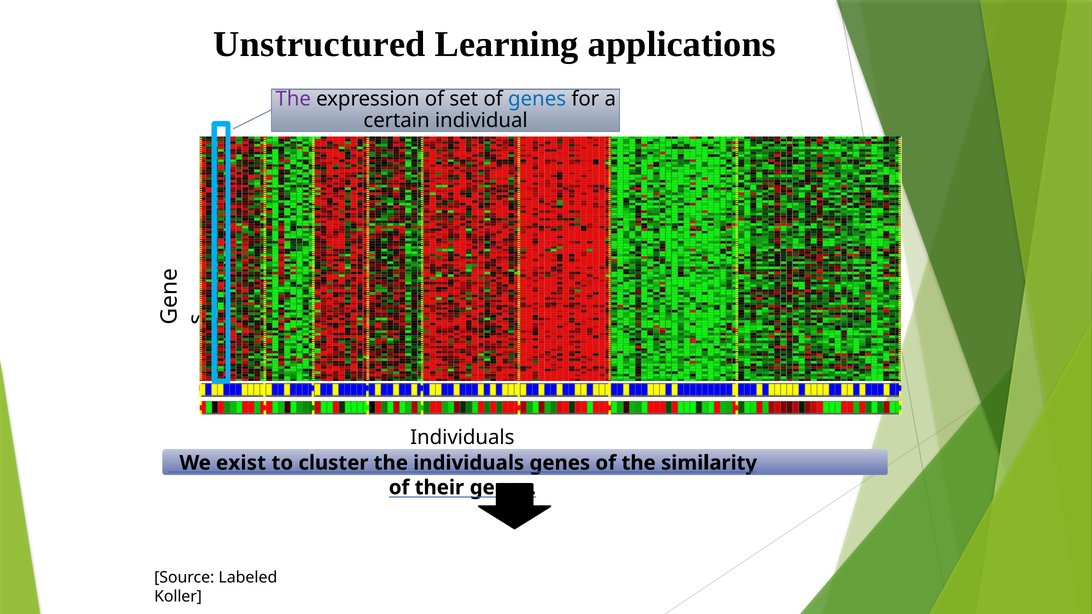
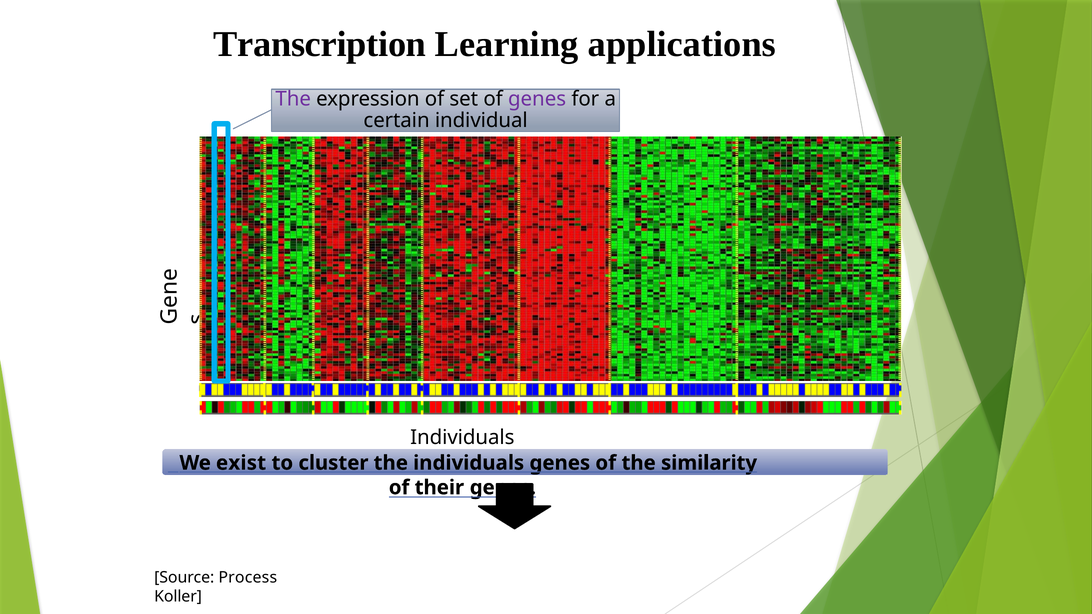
Unstructured: Unstructured -> Transcription (320, 44)
genes colour: blue -> purple (537, 99)
Labeled: Labeled -> Process (248, 578)
